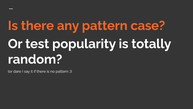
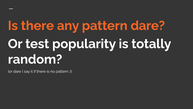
pattern case: case -> dare (148, 26)
